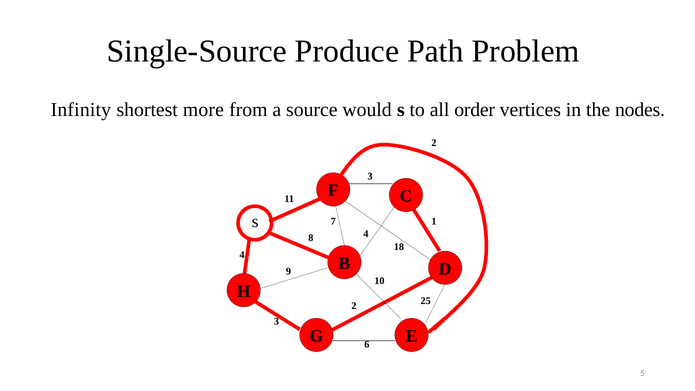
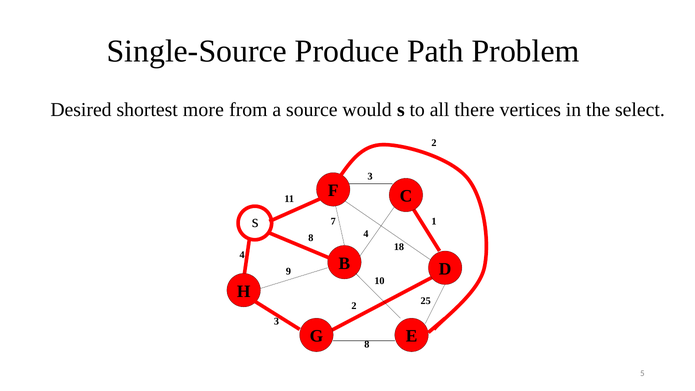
Infinity: Infinity -> Desired (81, 110)
order: order -> there (474, 110)
nodes: nodes -> select (640, 110)
G 6: 6 -> 8 (367, 344)
